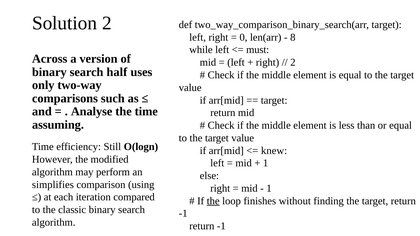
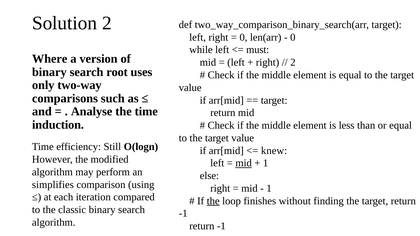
8: 8 -> 0 (293, 37)
Across: Across -> Where (50, 59)
half: half -> root (117, 72)
assuming: assuming -> induction (58, 125)
mid underline: none -> present (244, 163)
